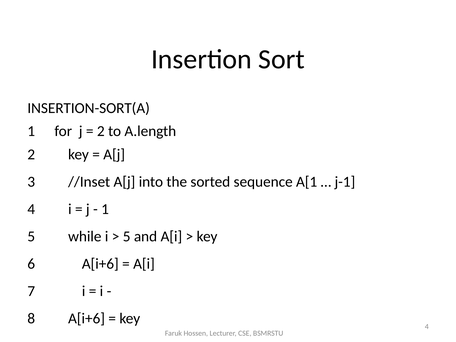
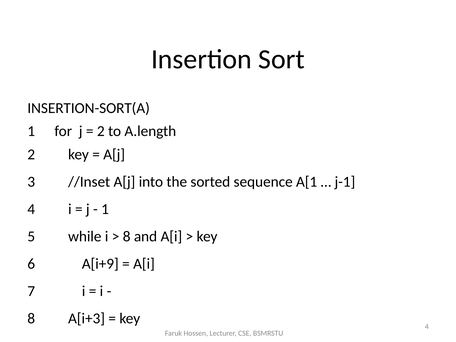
5: 5 -> 8 (127, 237)
6 A[i+6: A[i+6 -> A[i+9 (100, 264)
8 A[i+6: A[i+6 -> A[i+3 (87, 319)
